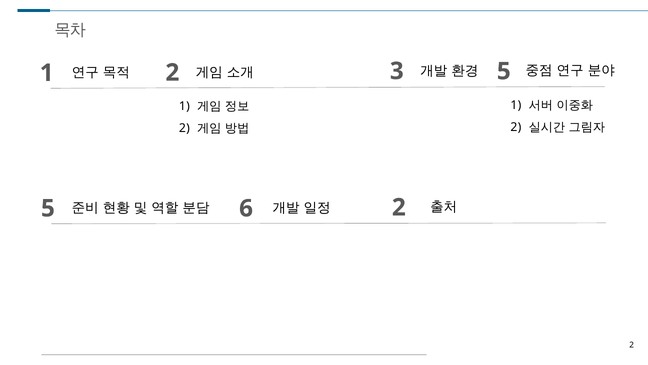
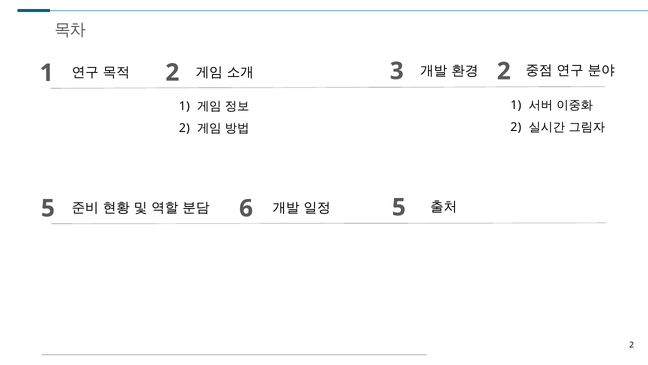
5: 5 -> 2 (504, 71)
2: 2 -> 5 (399, 207)
